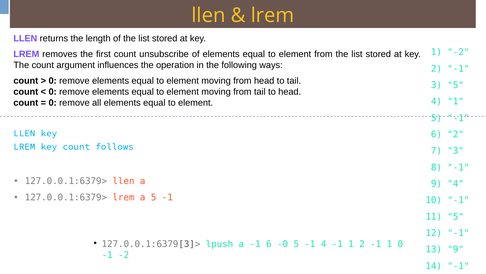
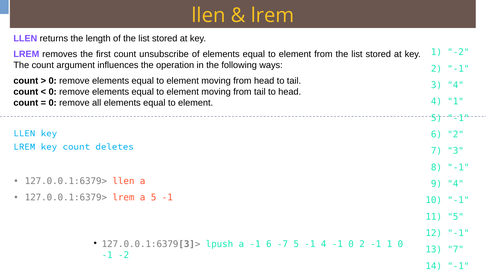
3 5: 5 -> 4 (456, 85)
follows: follows -> deletes (115, 146)
-0: -0 -> -7 (283, 244)
4 -1 1: 1 -> 0 (351, 244)
13 9: 9 -> 7 (456, 249)
